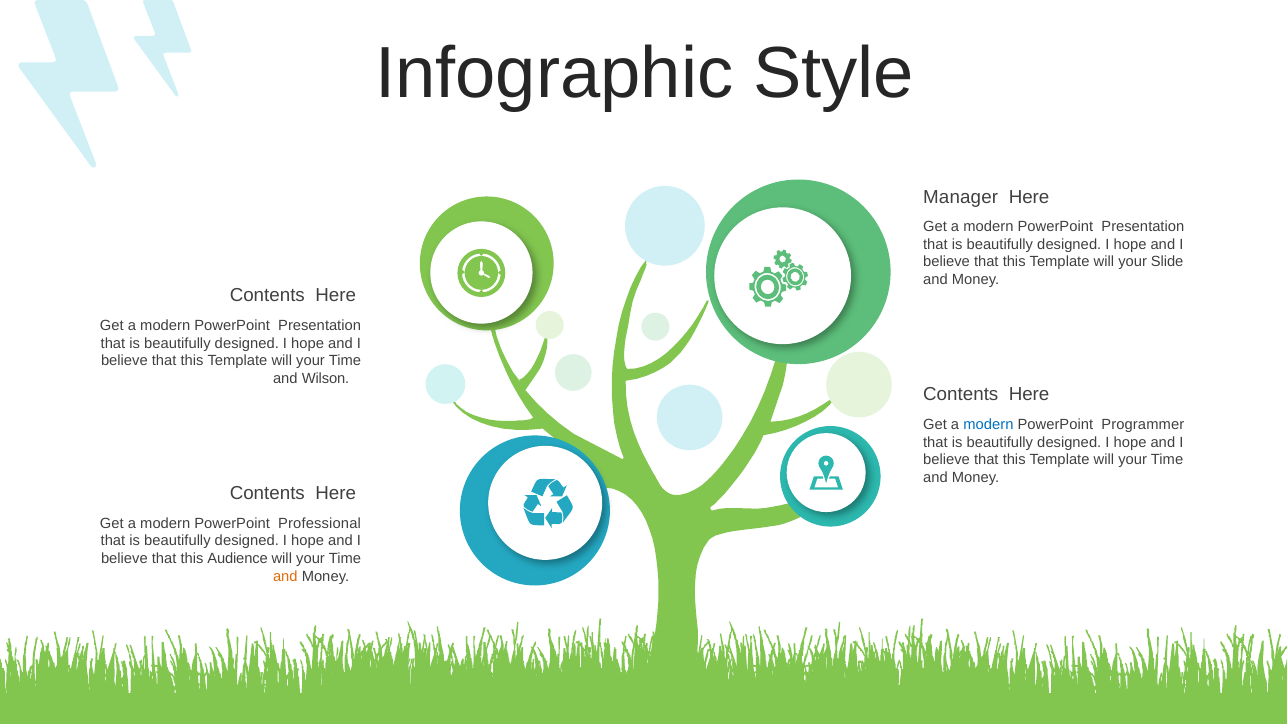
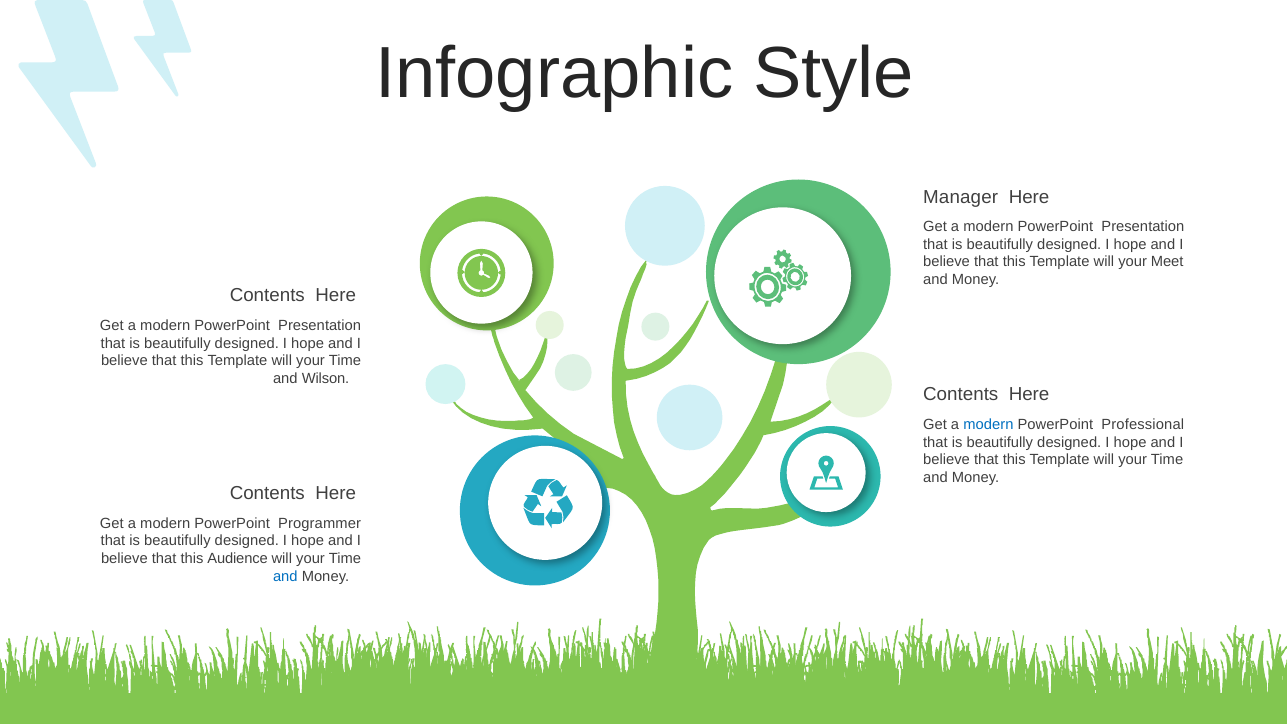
Slide: Slide -> Meet (1167, 262)
Programmer: Programmer -> Professional (1143, 424)
Professional: Professional -> Programmer (320, 523)
and colour: orange -> blue (285, 576)
